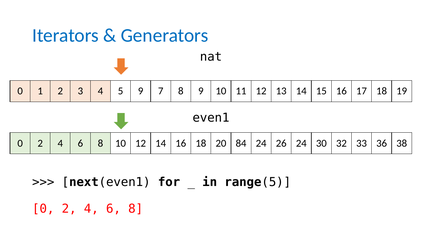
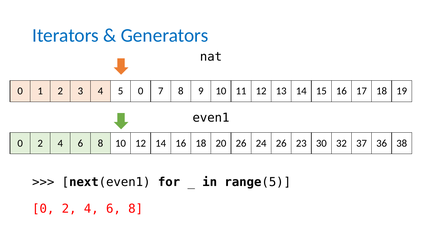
5 9: 9 -> 0 (141, 91)
20 84: 84 -> 26 (241, 144)
26 24: 24 -> 23 (301, 144)
33: 33 -> 37 (362, 144)
